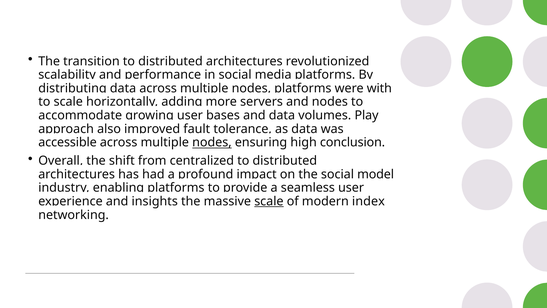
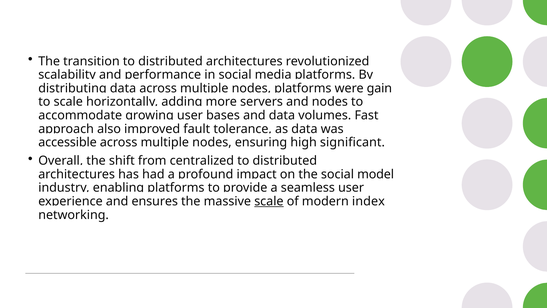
with: with -> gain (379, 88)
Play: Play -> Fast (366, 115)
nodes underline: present -> none (212, 142)
conclusion: conclusion -> significant (352, 142)
insights: insights -> ensures (155, 201)
